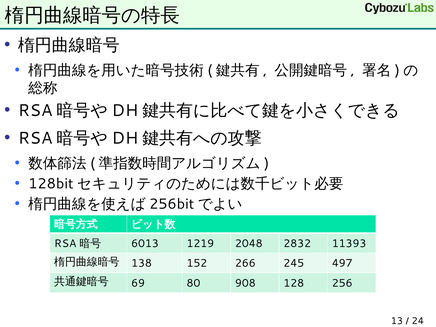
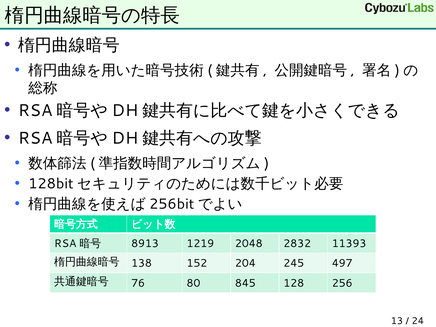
6013: 6013 -> 8913 (145, 244)
266: 266 -> 204 (245, 263)
69: 69 -> 76 (138, 283)
908: 908 -> 845 (245, 283)
